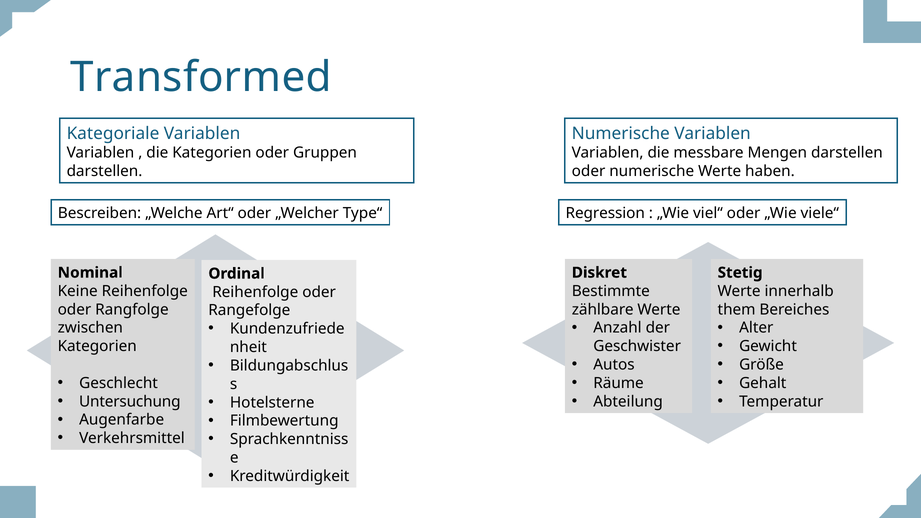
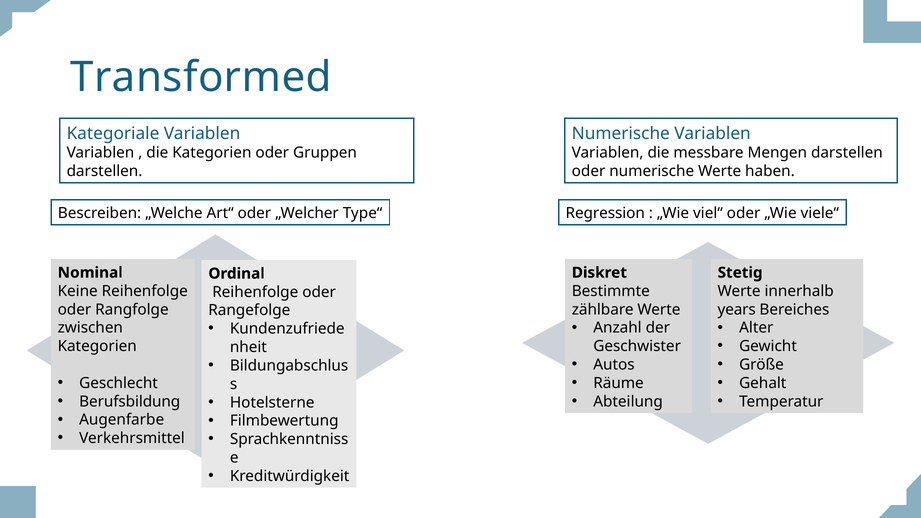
them: them -> years (737, 309)
Untersuchung: Untersuchung -> Berufsbildung (130, 402)
